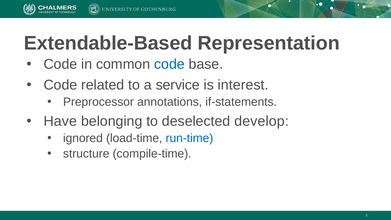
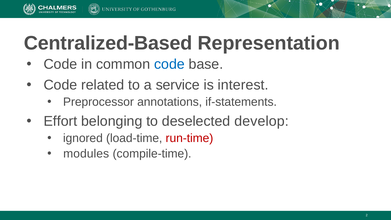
Extendable-Based: Extendable-Based -> Centralized-Based (108, 43)
Have: Have -> Effort (60, 121)
run-time colour: blue -> red (189, 138)
structure: structure -> modules (86, 154)
